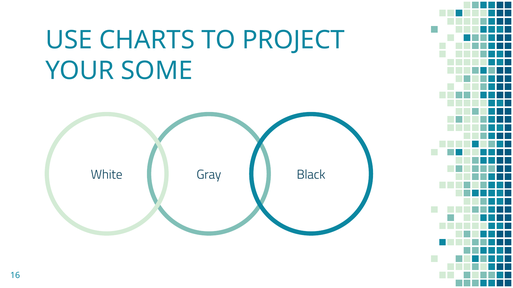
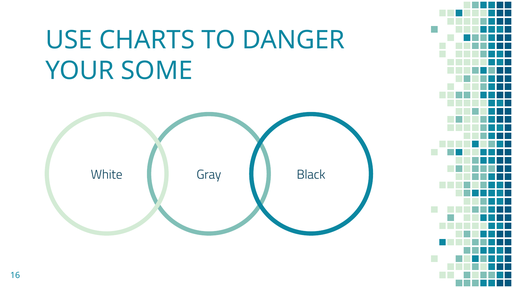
PROJECT: PROJECT -> DANGER (293, 40)
